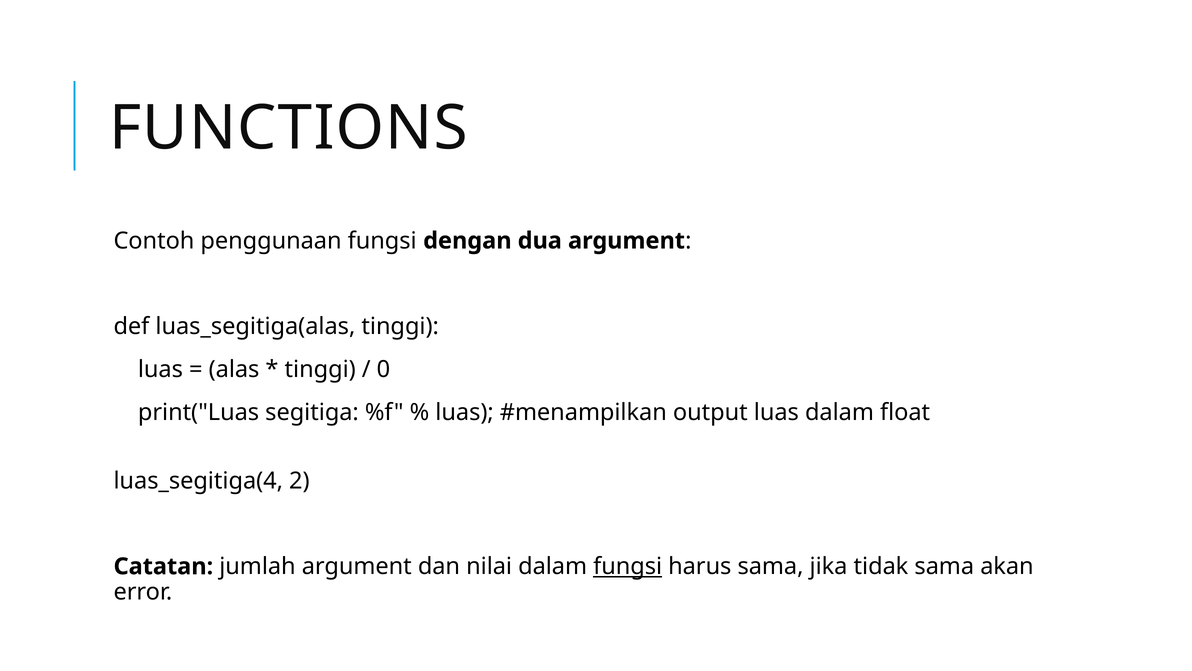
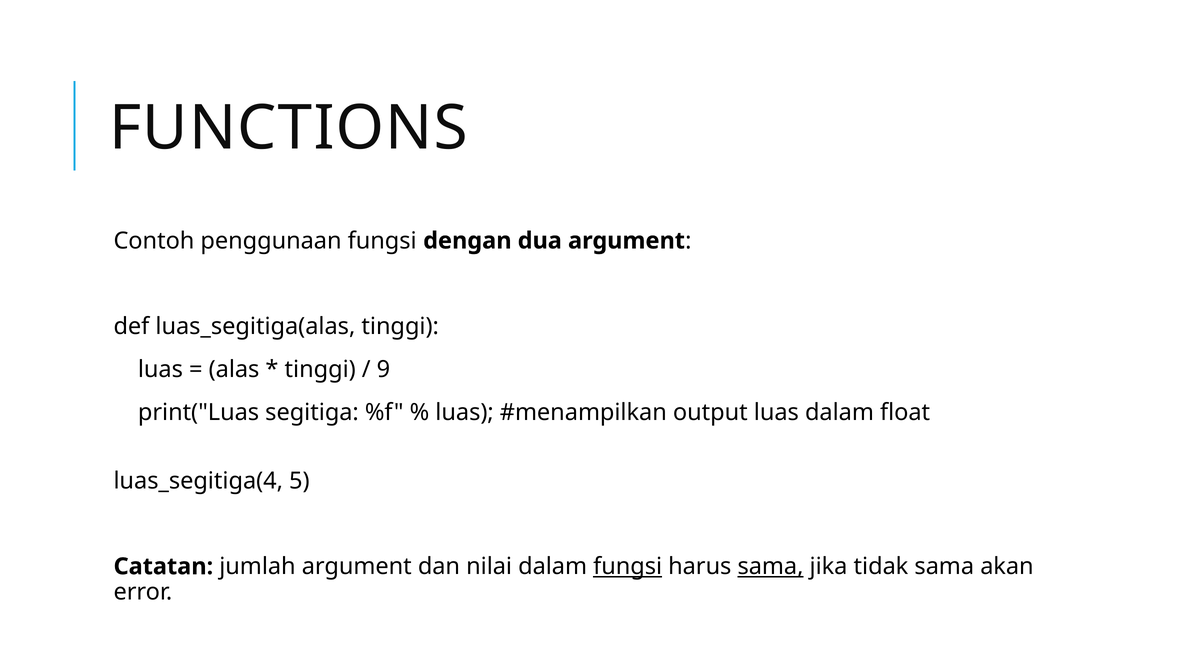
0: 0 -> 9 (383, 369)
2: 2 -> 5 (299, 480)
sama underline: none -> present (771, 566)
